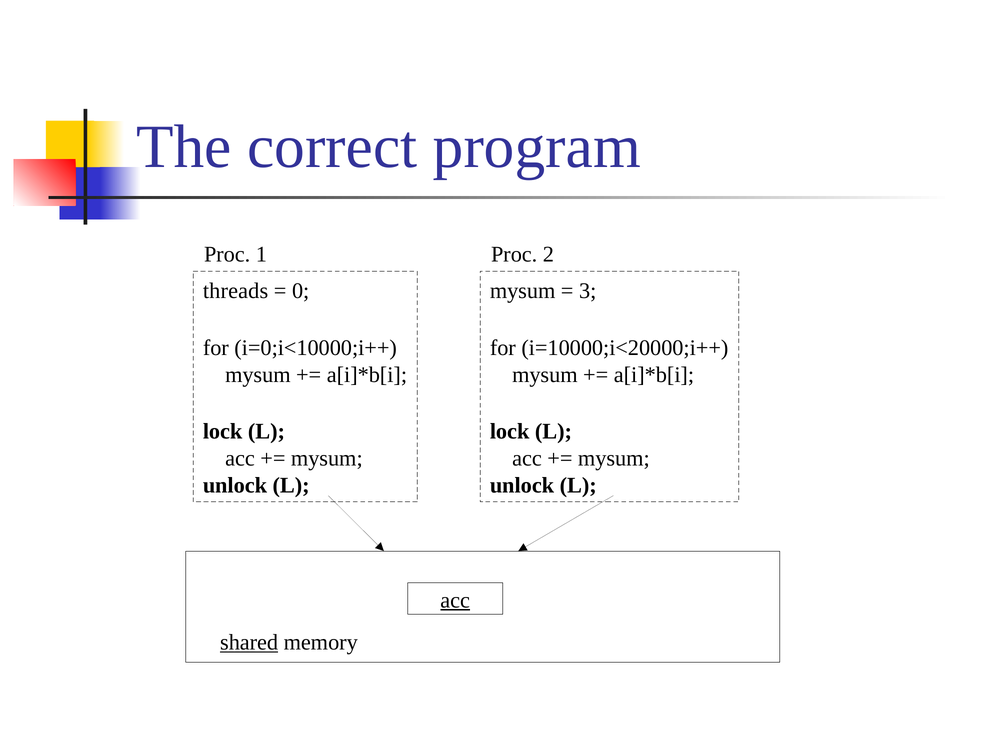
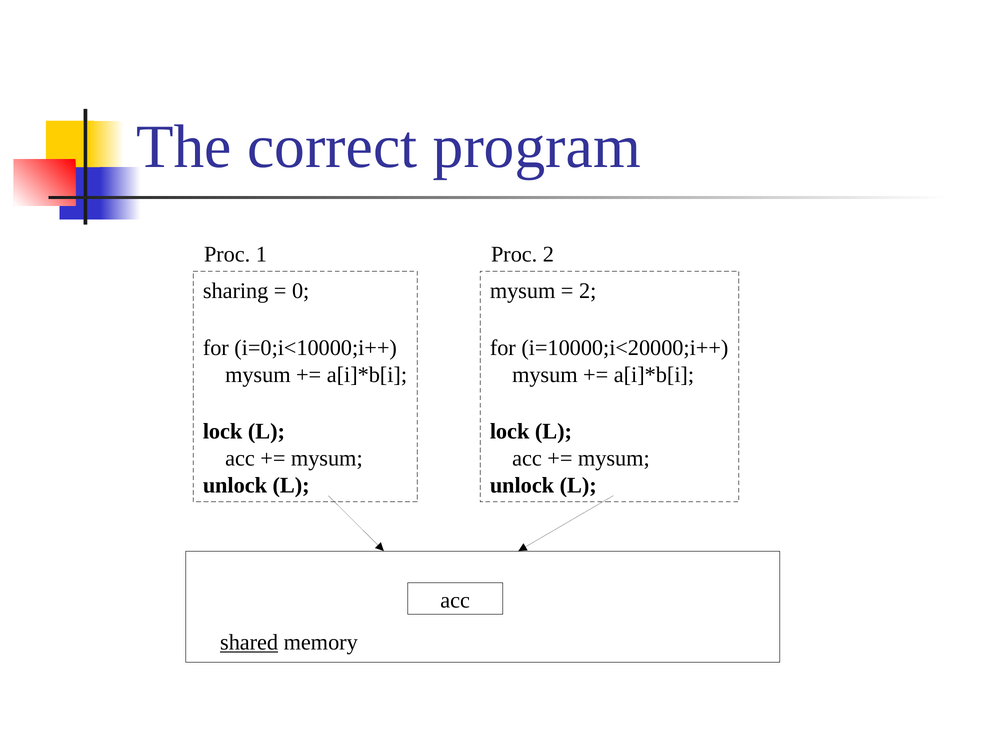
threads: threads -> sharing (236, 291)
3: 3 -> 2 (588, 291)
acc underline: present -> none (455, 600)
